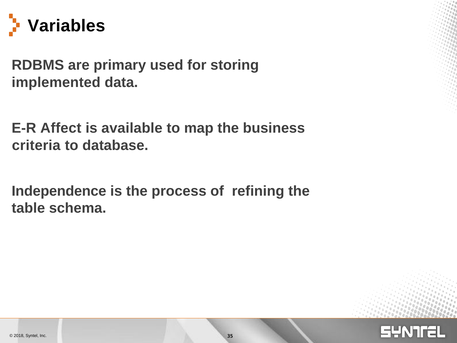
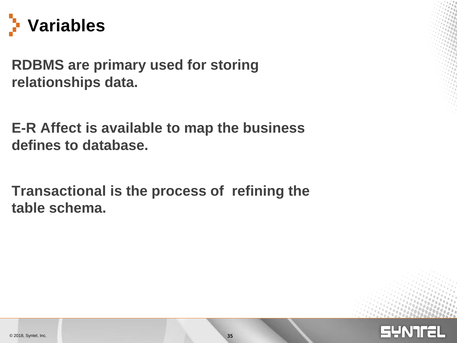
implemented: implemented -> relationships (56, 82)
criteria: criteria -> defines (36, 145)
Independence: Independence -> Transactional (59, 191)
